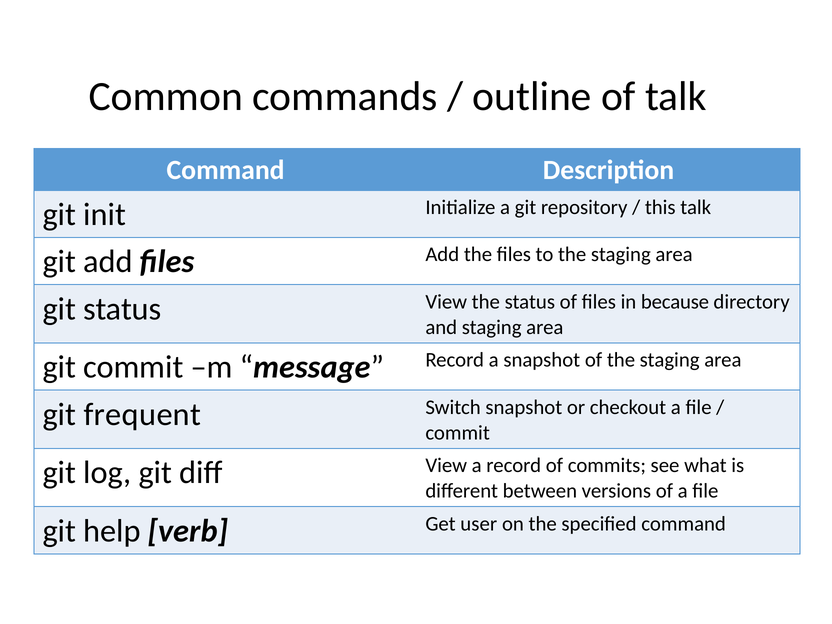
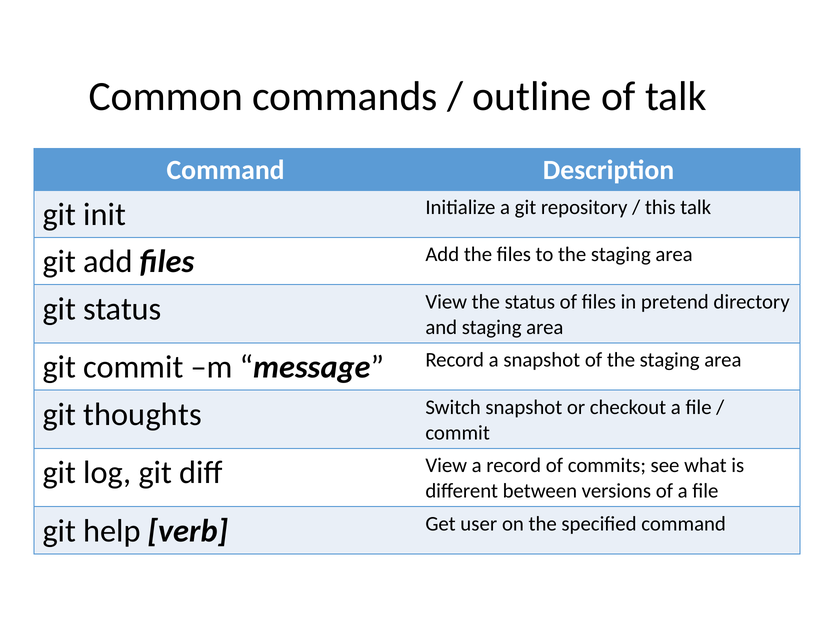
because: because -> pretend (675, 302)
frequent: frequent -> thoughts (142, 414)
